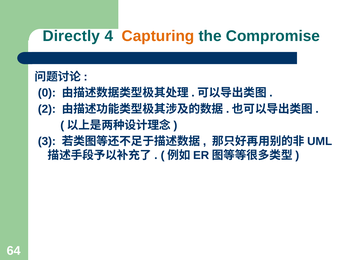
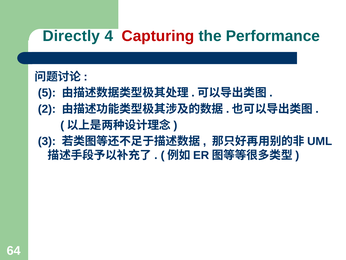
Capturing colour: orange -> red (158, 36)
Compromise: Compromise -> Performance (273, 36)
0: 0 -> 5 (47, 93)
